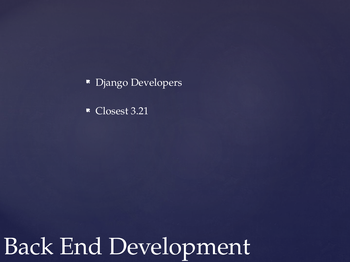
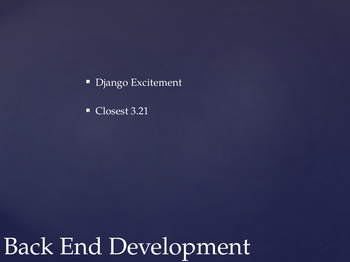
Developers: Developers -> Excitement (156, 83)
